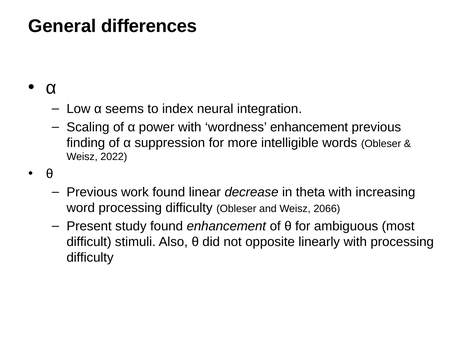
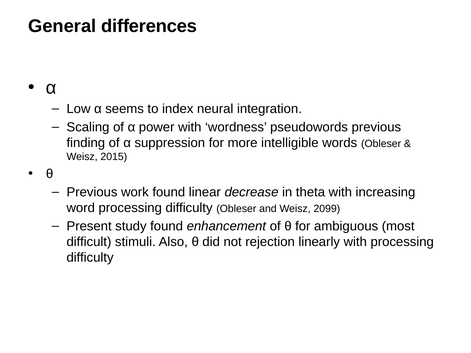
wordness enhancement: enhancement -> pseudowords (309, 127)
2022: 2022 -> 2015 (114, 157)
2066: 2066 -> 2099 (327, 209)
opposite: opposite -> rejection (270, 242)
